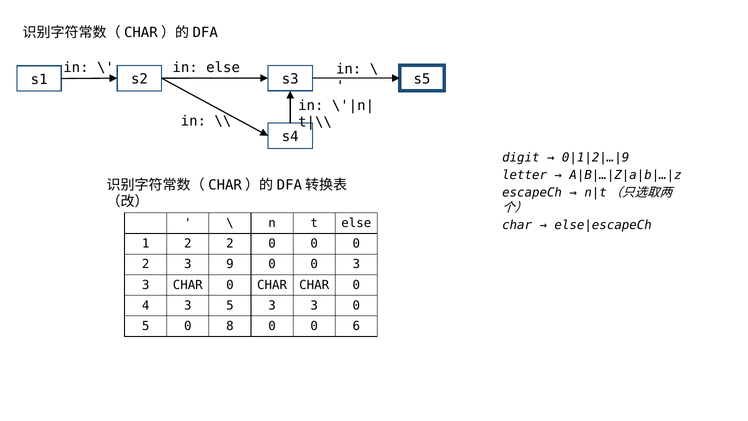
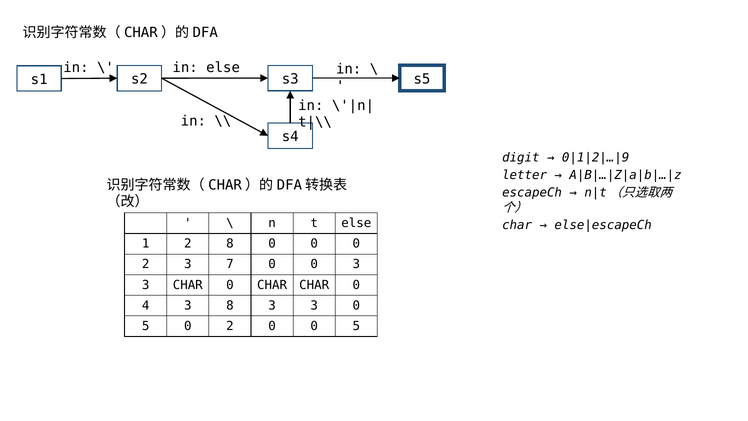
2 2: 2 -> 8 (230, 244)
9: 9 -> 7 (230, 264)
3 5: 5 -> 8 (230, 305)
5 0 8: 8 -> 2 (230, 326)
0 0 6: 6 -> 5 (356, 326)
